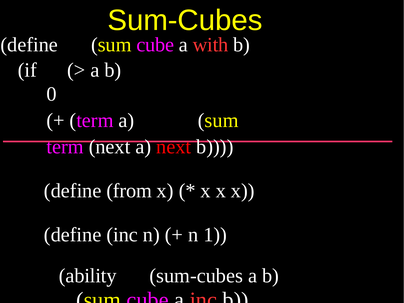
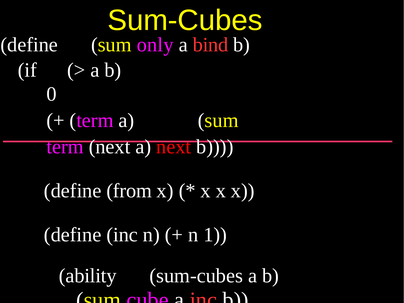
define sum cube: cube -> only (155, 45)
with: with -> bind (211, 45)
